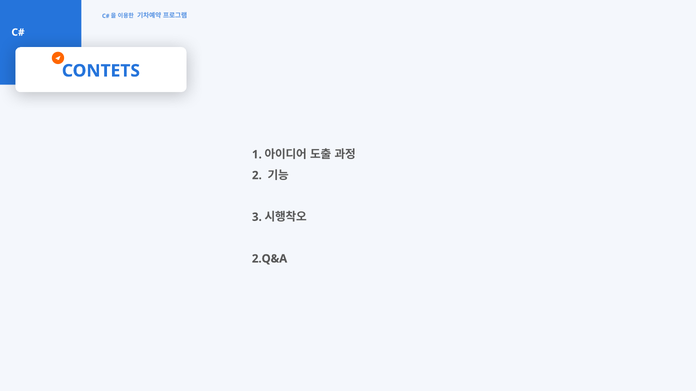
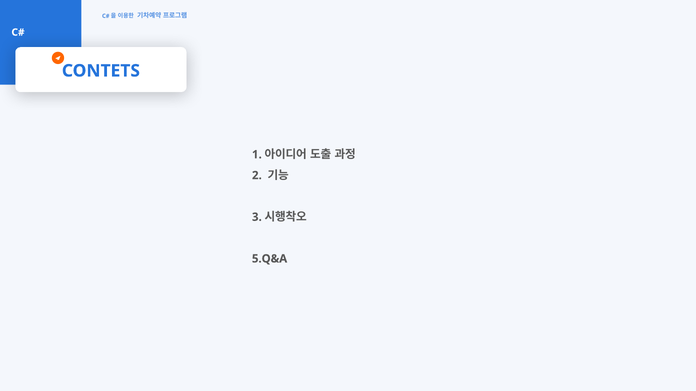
2.Q&A: 2.Q&A -> 5.Q&A (270, 259)
